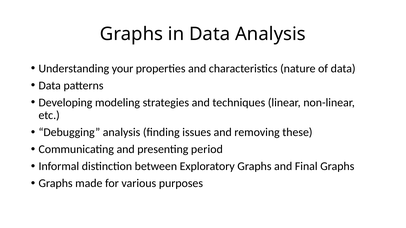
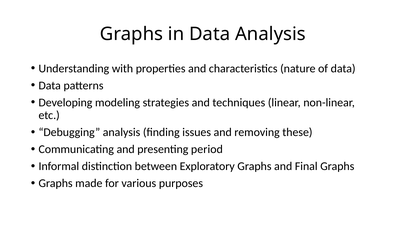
your: your -> with (122, 69)
